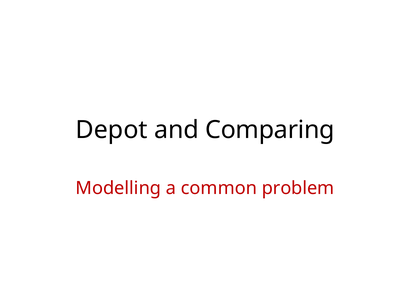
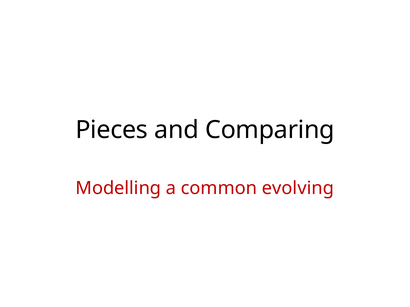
Depot: Depot -> Pieces (112, 130)
problem: problem -> evolving (298, 189)
